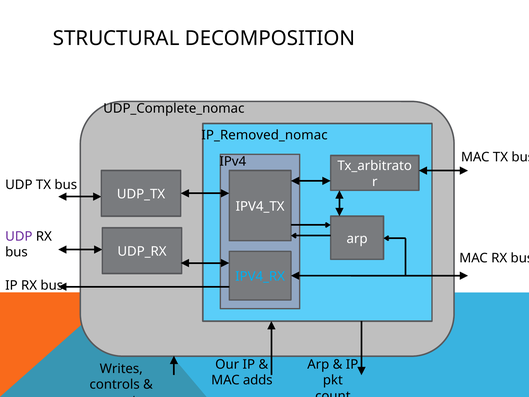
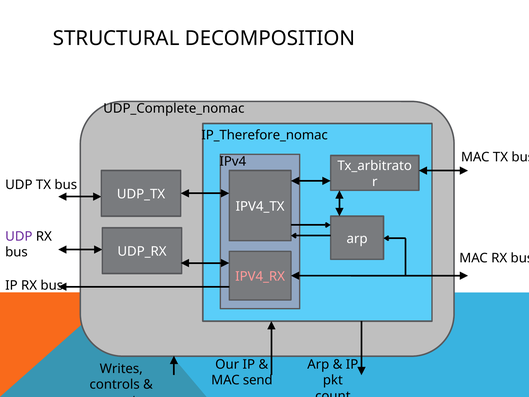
IP_Removed_nomac: IP_Removed_nomac -> IP_Therefore_nomac (265, 135)
IPV4_RX colour: light blue -> pink (260, 276)
adds: adds -> send (258, 380)
